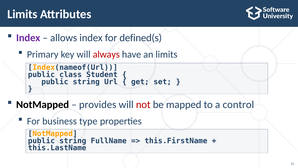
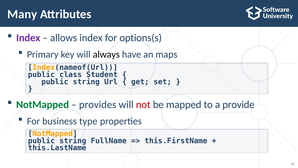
Limits: Limits -> Many (22, 14)
defined(s: defined(s -> options(s (141, 38)
always colour: red -> black (106, 54)
an limits: limits -> maps (166, 54)
NotMapped colour: black -> green (43, 104)
control: control -> provide (238, 104)
